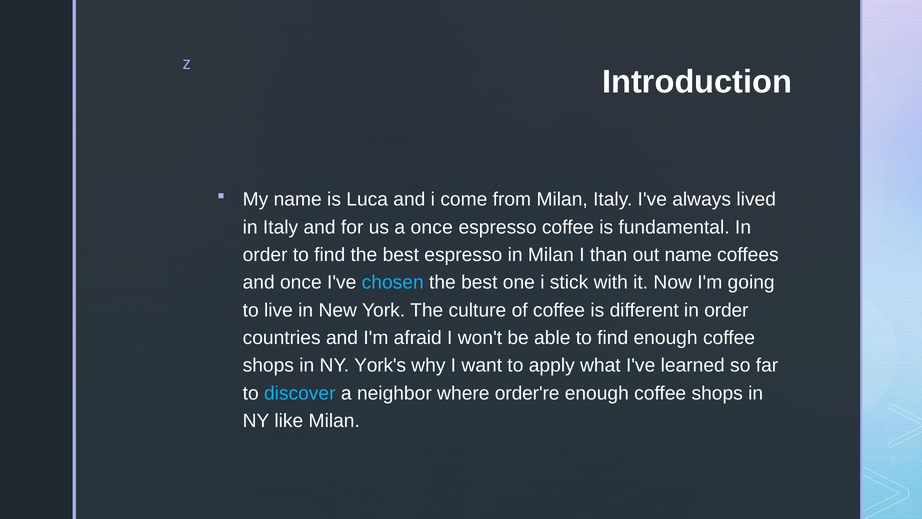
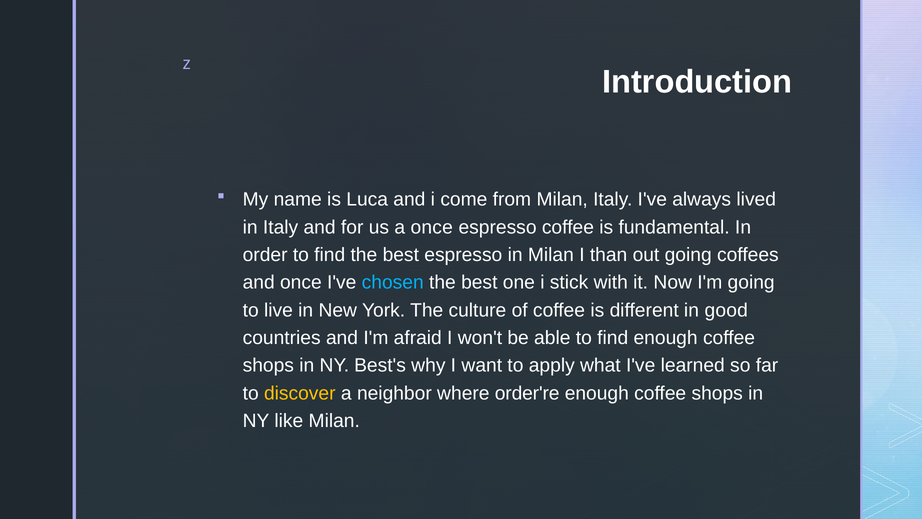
out name: name -> going (688, 255)
different in order: order -> good (726, 310)
York's: York's -> Best's (380, 365)
discover colour: light blue -> yellow (300, 393)
